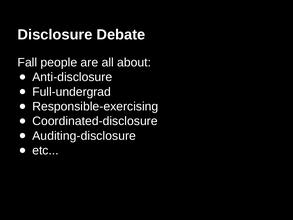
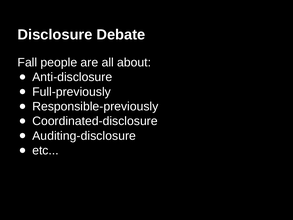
Full-undergrad: Full-undergrad -> Full-previously (72, 92)
Responsible-exercising: Responsible-exercising -> Responsible-previously (95, 106)
